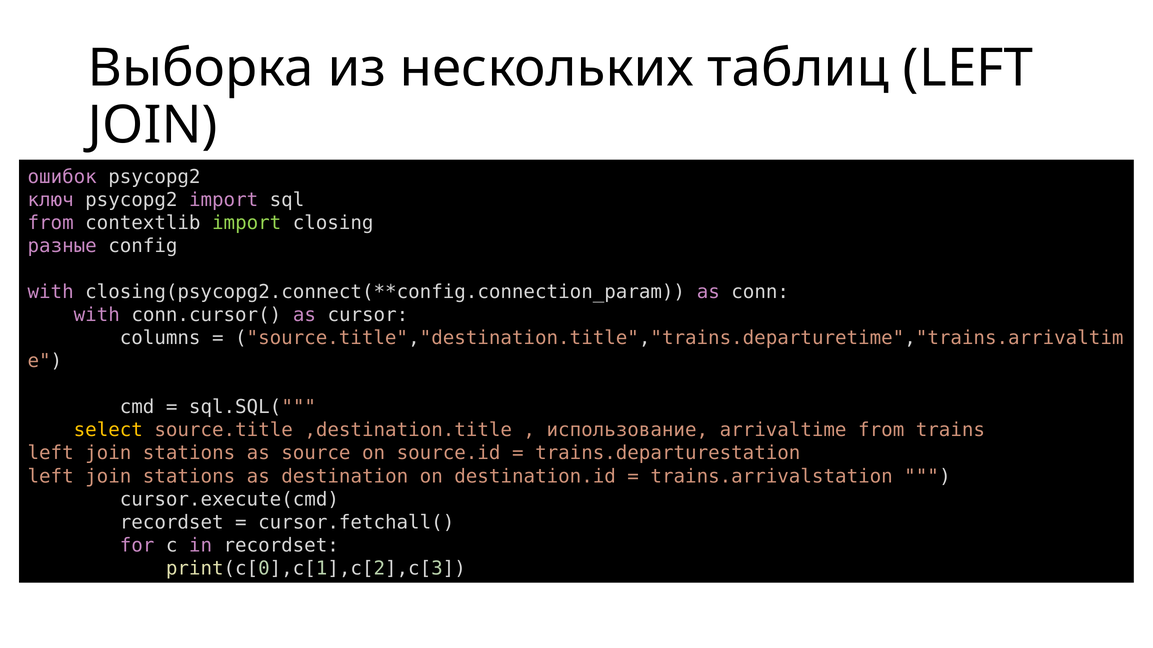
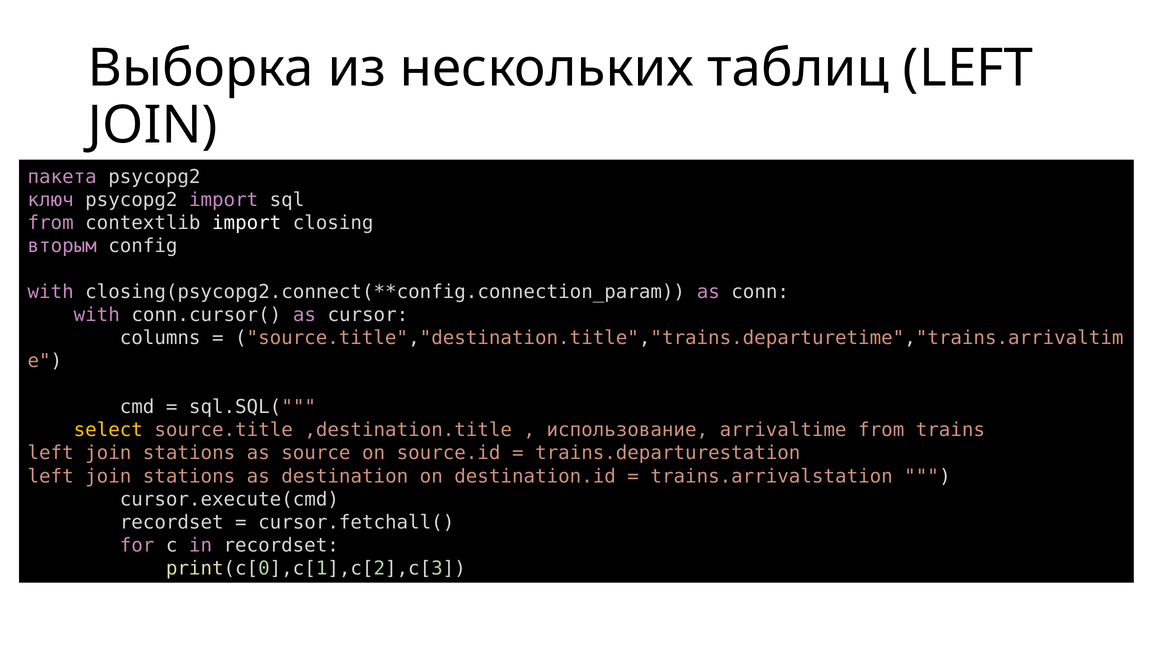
ошибок: ошибок -> пакета (62, 177)
import colour: light green -> white (247, 223)
разные: разные -> вторым (62, 246)
